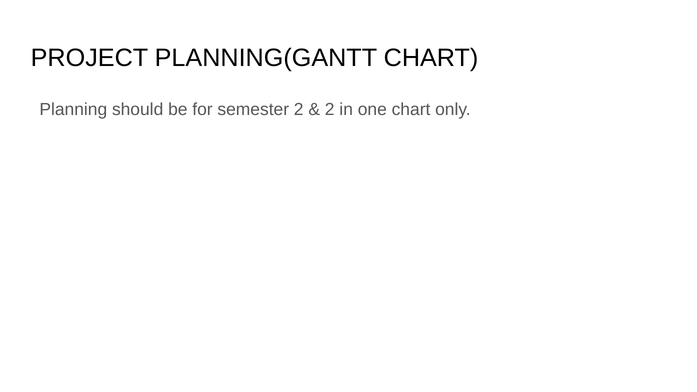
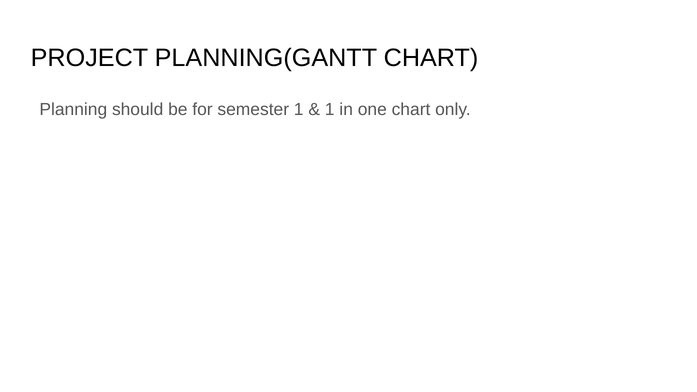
semester 2: 2 -> 1 (299, 110)
2: 2 -> 1 (330, 110)
